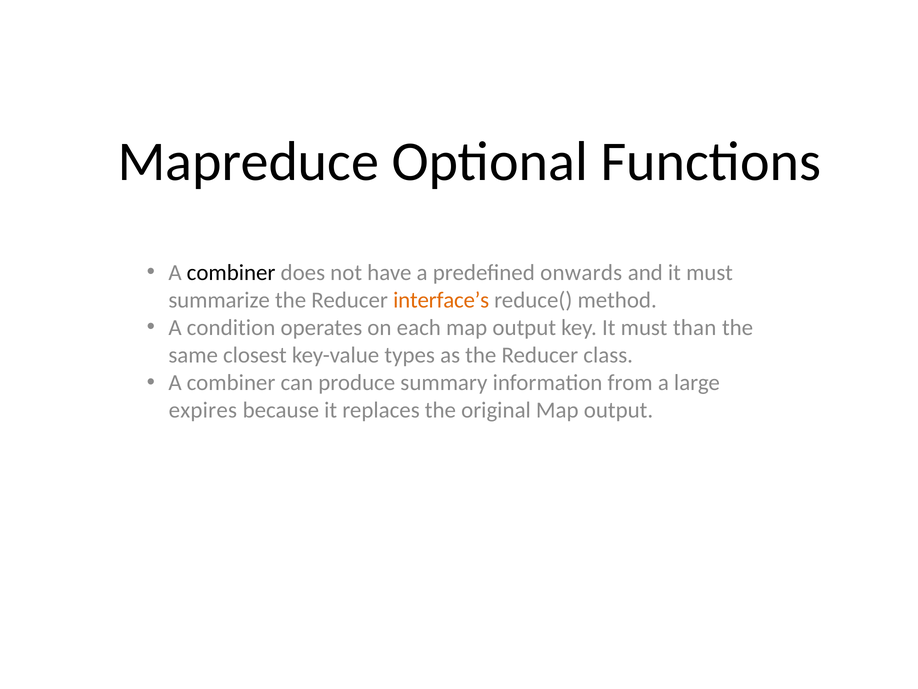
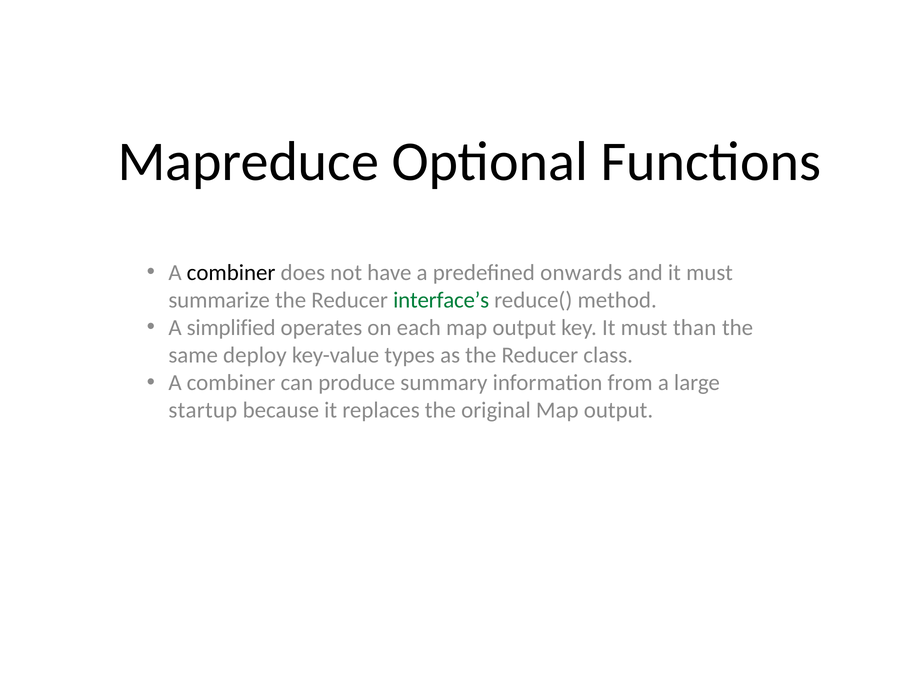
interface’s colour: orange -> green (441, 300)
condition: condition -> simplified (231, 327)
closest: closest -> deploy (255, 355)
expires: expires -> startup (203, 410)
